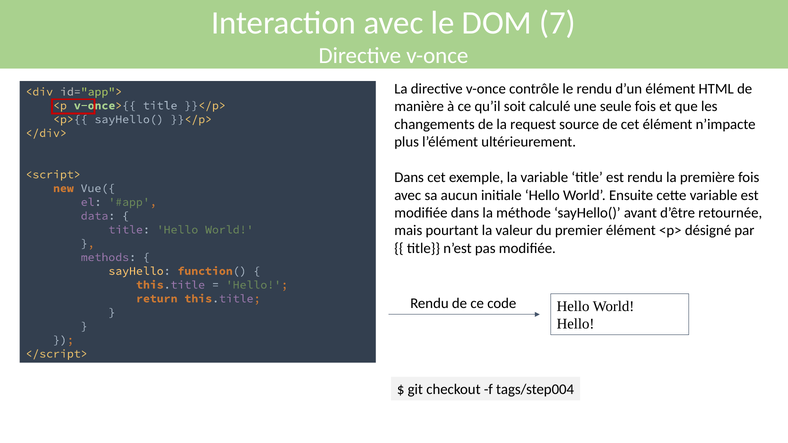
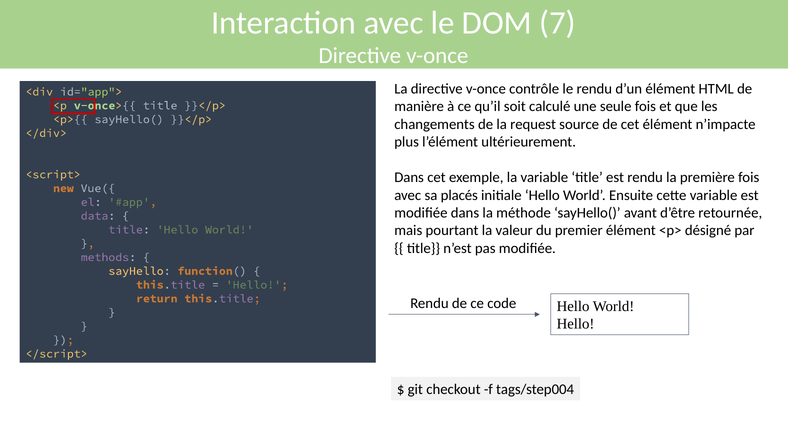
aucun: aucun -> placés (459, 195)
